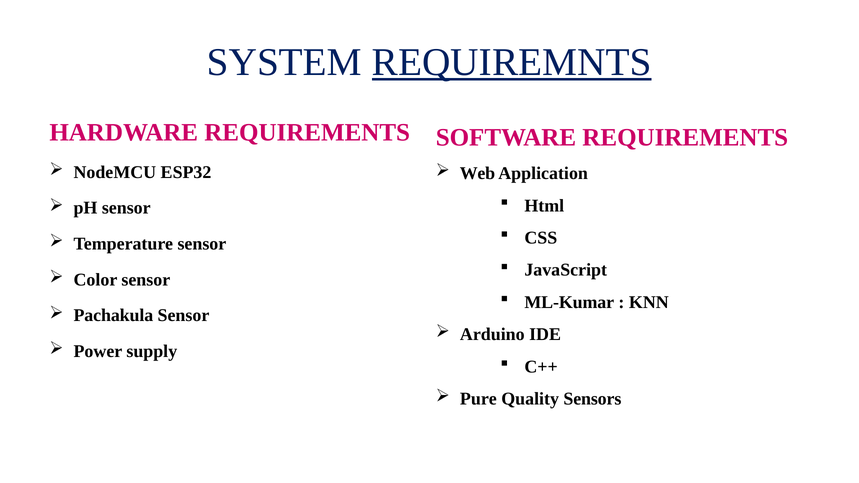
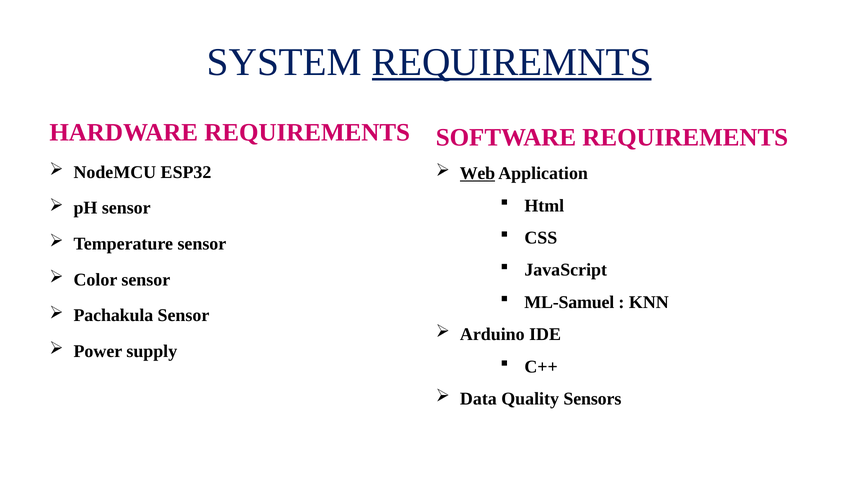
Web underline: none -> present (477, 174)
ML-Kumar: ML-Kumar -> ML-Samuel (569, 302)
Pure: Pure -> Data (478, 399)
